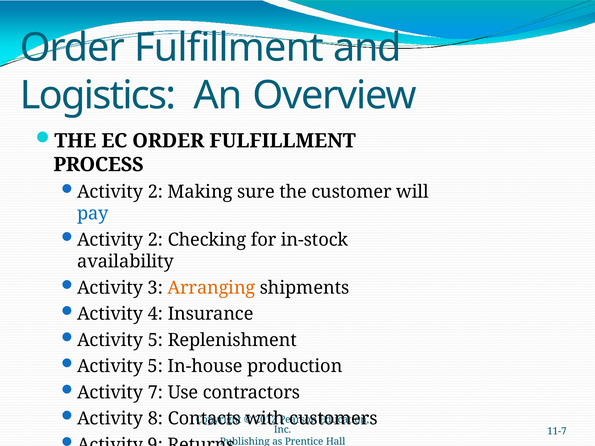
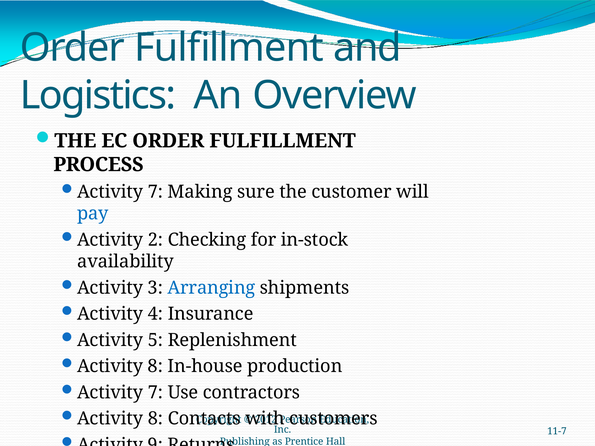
2: 2 -> 7 (155, 192)
Arranging colour: orange -> blue (211, 288)
5: 5 -> 8 (155, 366)
